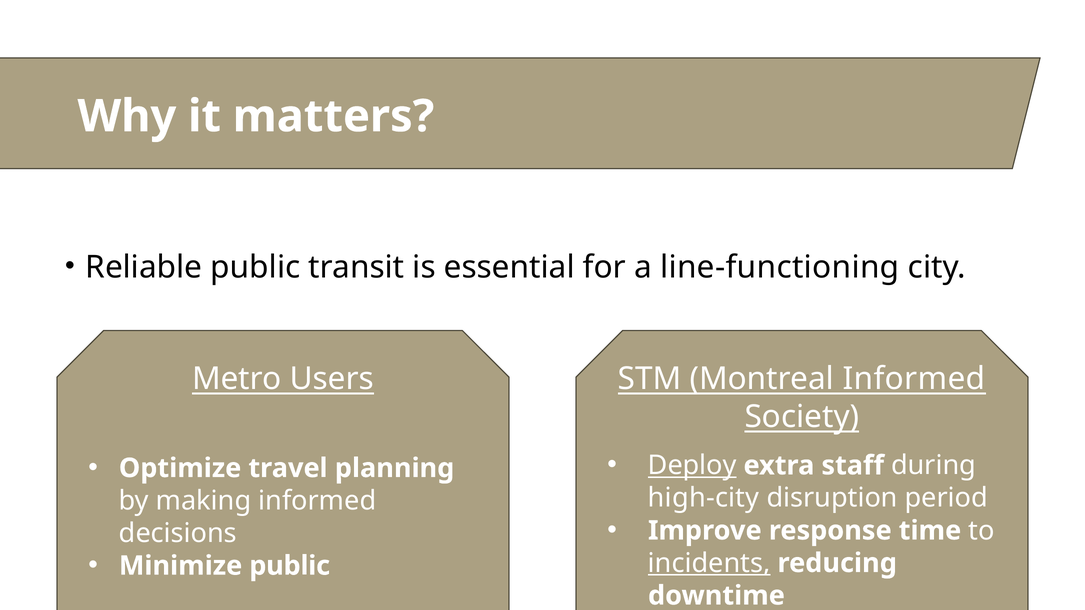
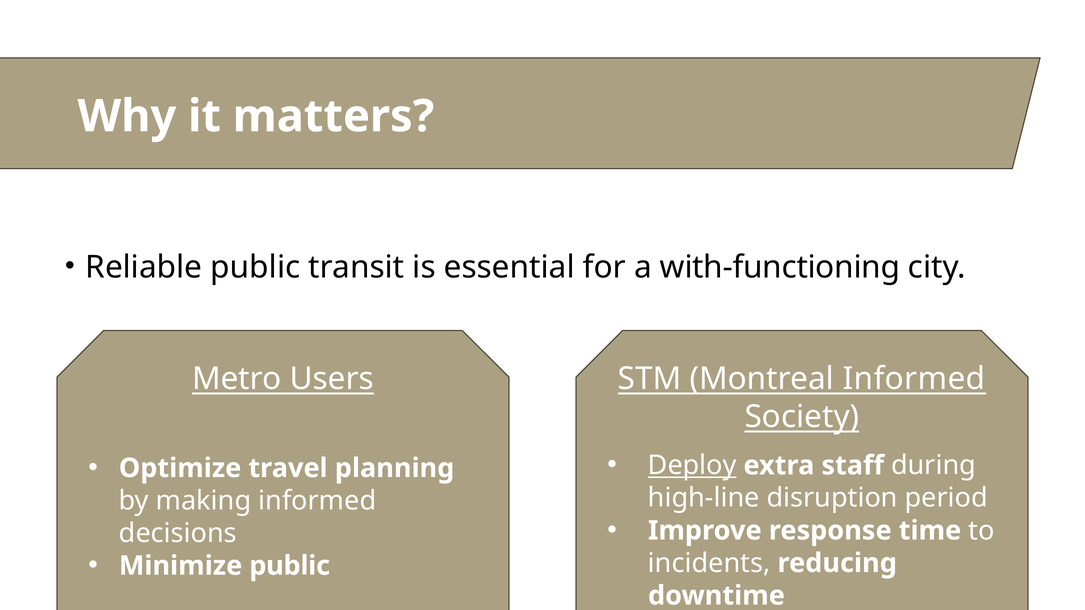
line-functioning: line-functioning -> with-functioning (780, 267)
high-city: high-city -> high-line (704, 498)
incidents underline: present -> none (709, 563)
